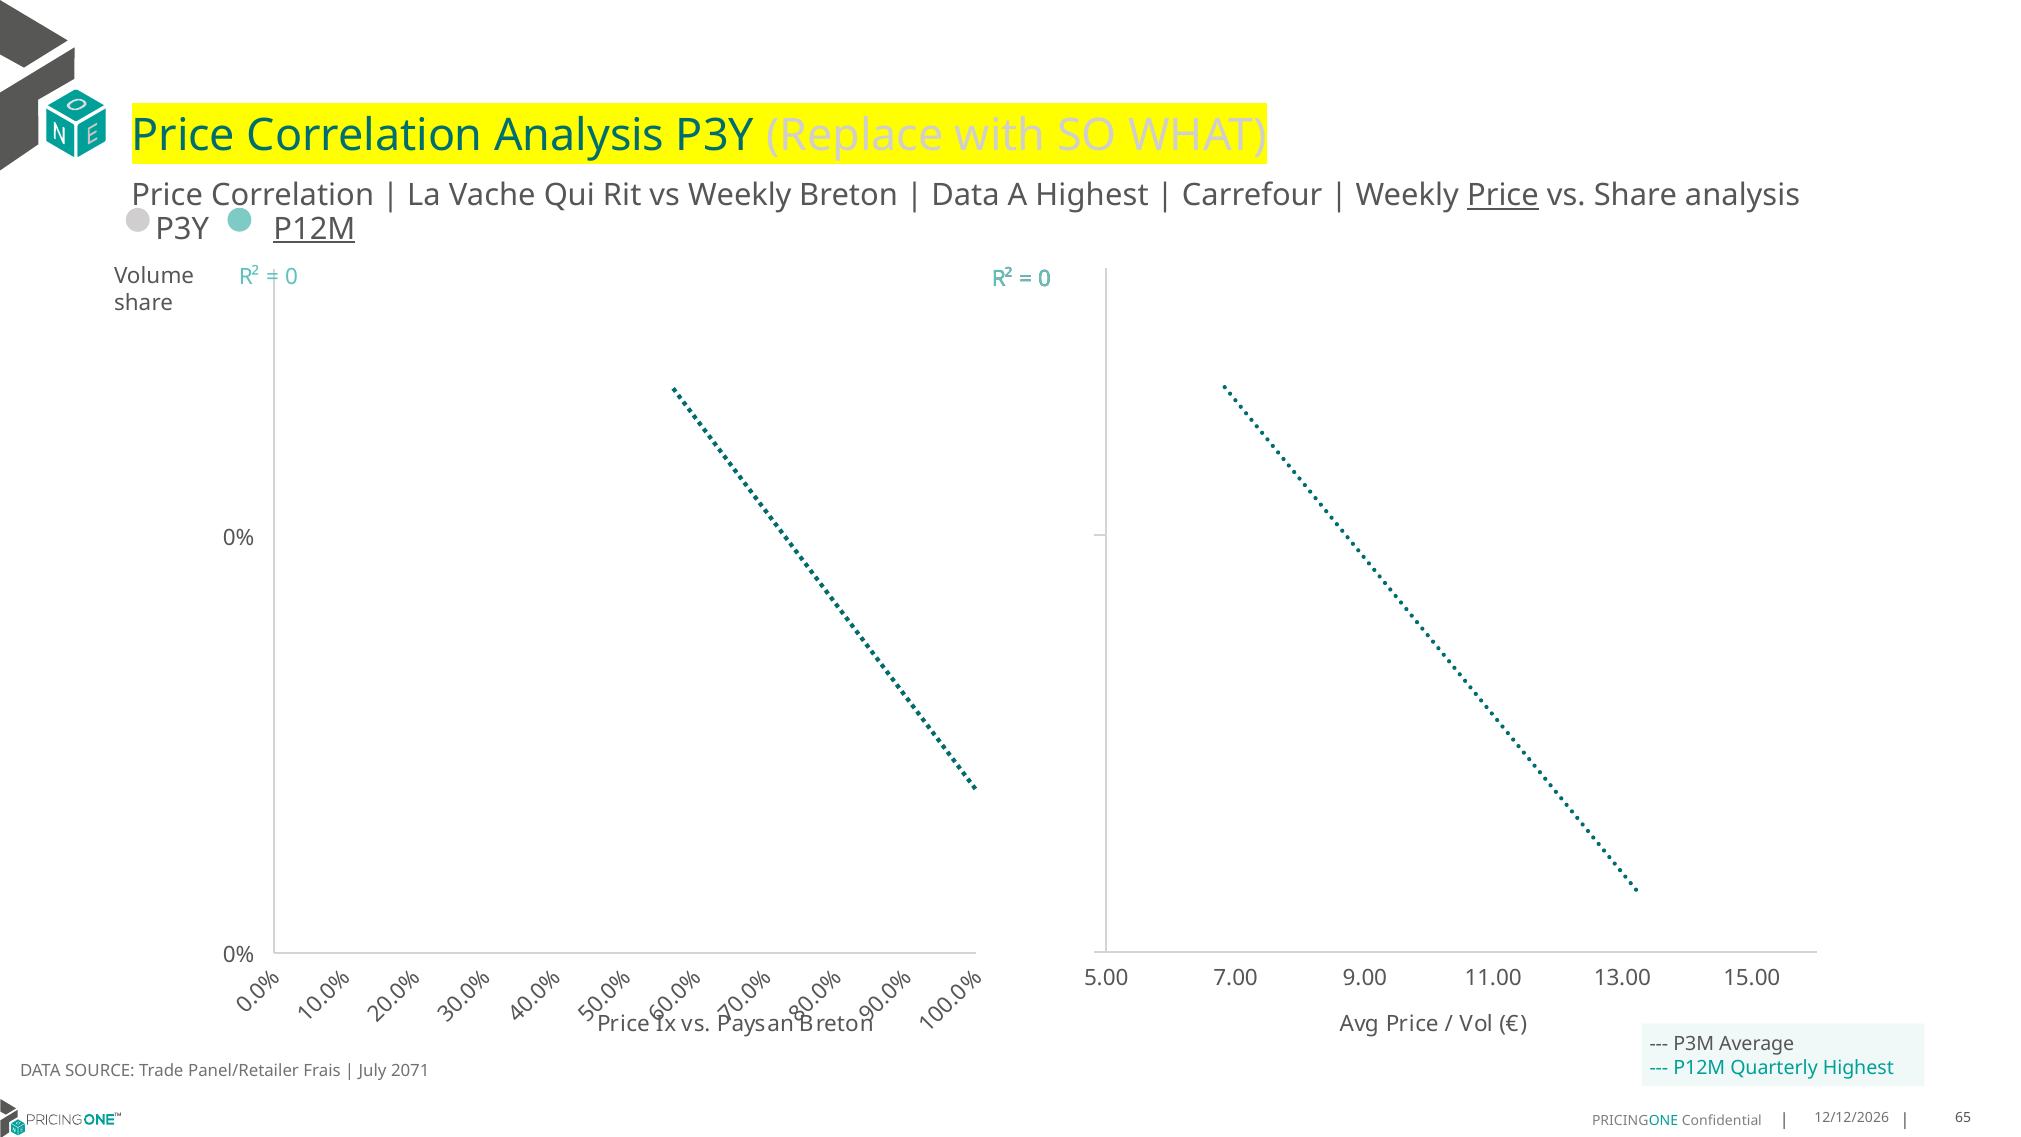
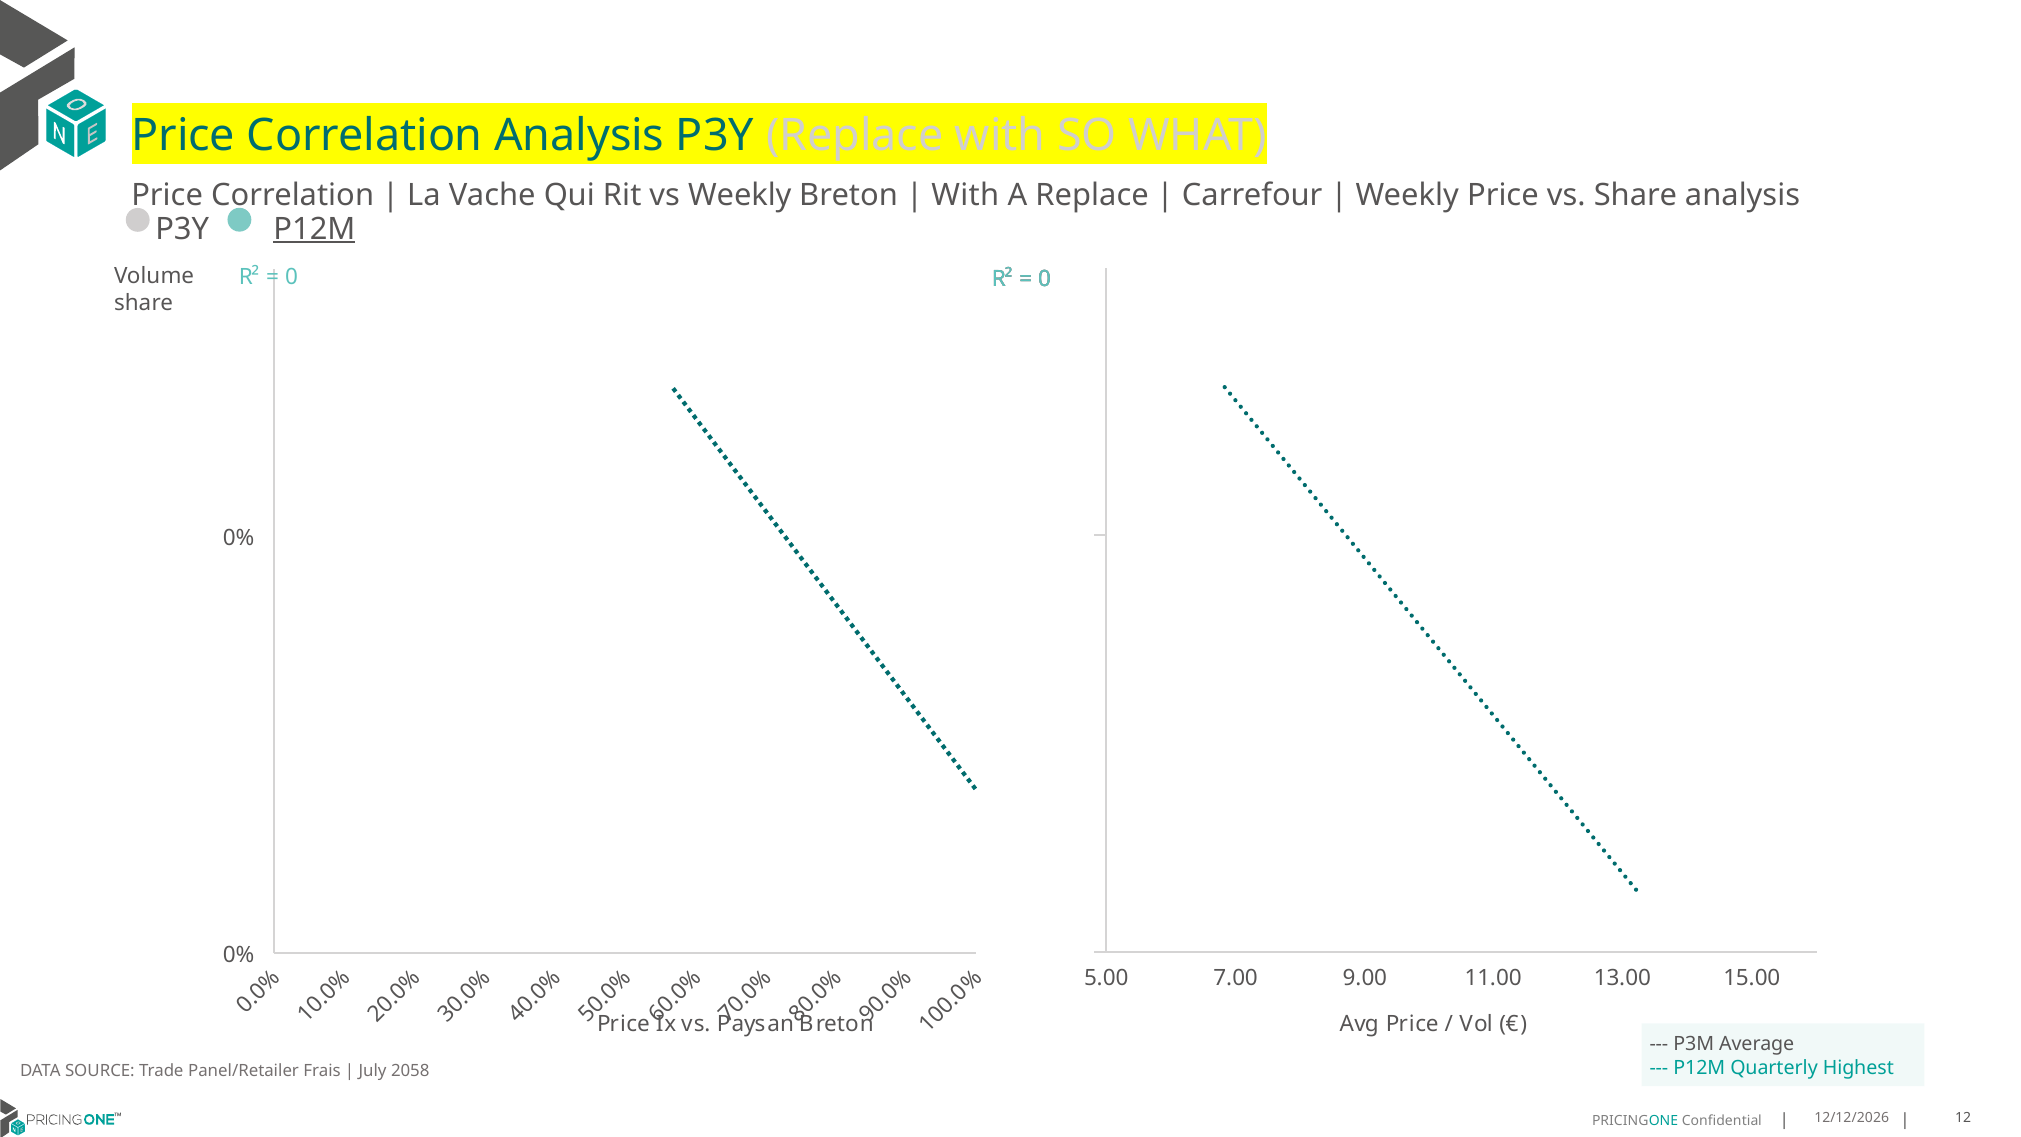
Data: Data -> With (965, 196)
A Highest: Highest -> Replace (1092, 196)
Price underline: present -> none (1503, 196)
2071: 2071 -> 2058 (410, 1071)
65: 65 -> 12 (1963, 1118)
